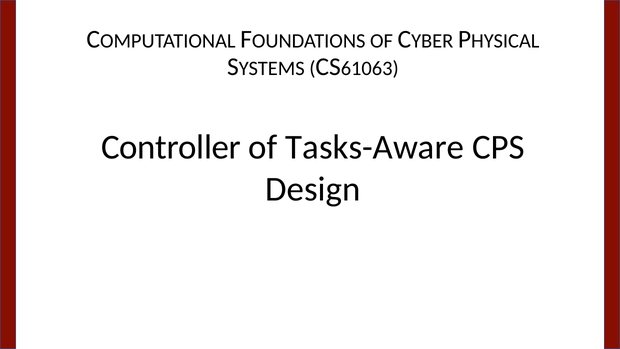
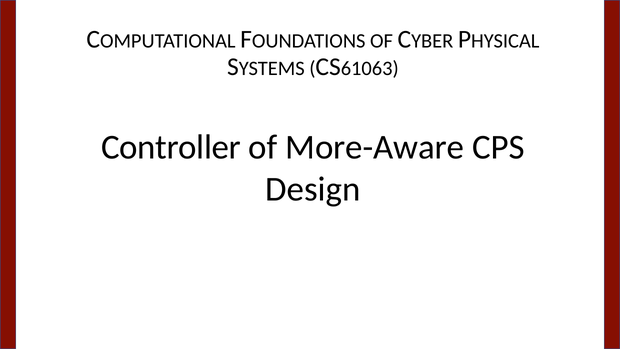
Tasks-Aware: Tasks-Aware -> More-Aware (375, 147)
